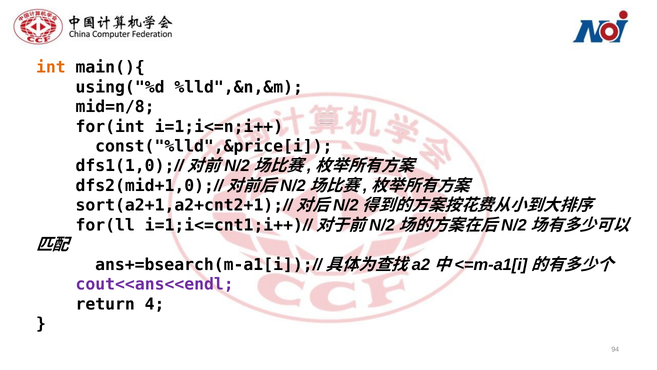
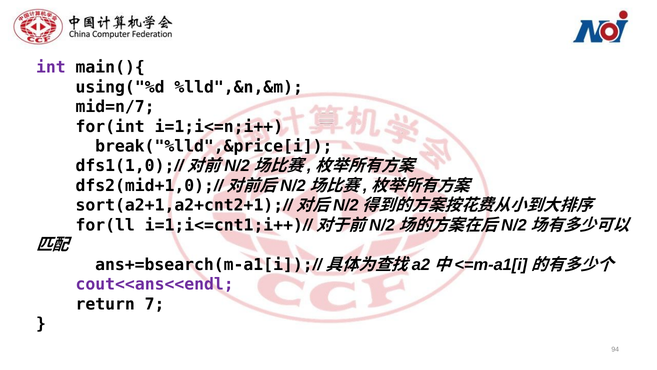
int colour: orange -> purple (51, 67)
mid=n/8: mid=n/8 -> mid=n/7 (115, 107)
const("%lld",&price[i: const("%lld",&price[i -> break("%lld",&price[i (214, 146)
4: 4 -> 7 (155, 304)
